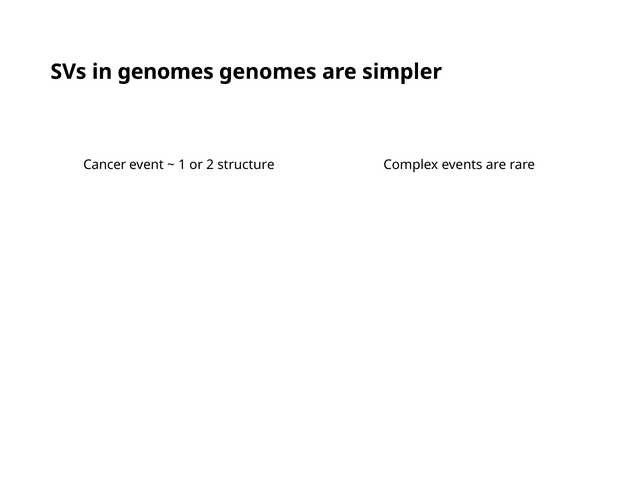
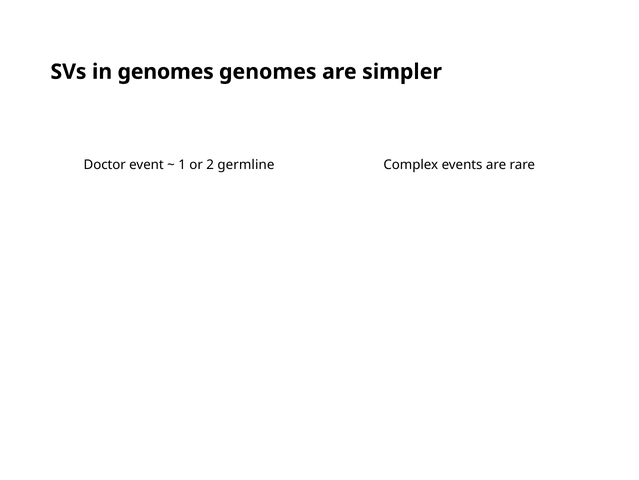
Cancer: Cancer -> Doctor (105, 165)
structure: structure -> germline (246, 165)
